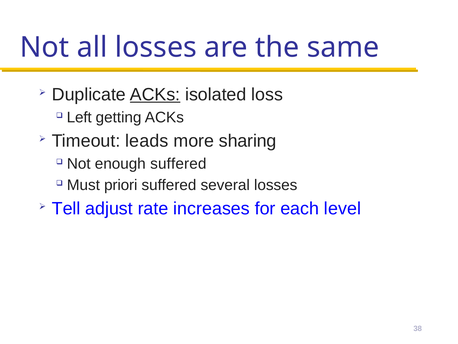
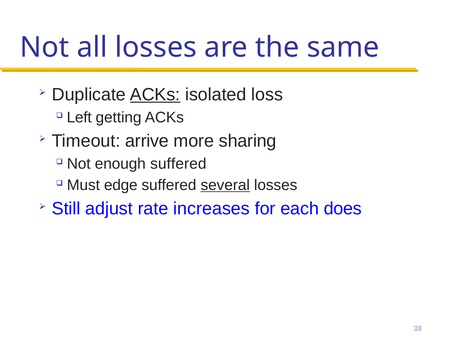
leads: leads -> arrive (147, 141)
priori: priori -> edge (121, 185)
several underline: none -> present (225, 185)
Tell: Tell -> Still (66, 208)
level: level -> does (343, 208)
